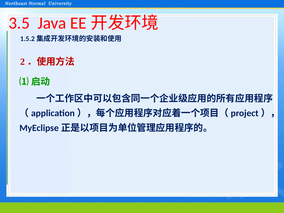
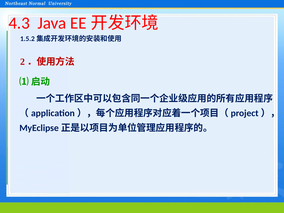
3.5: 3.5 -> 4.3 (19, 23)
